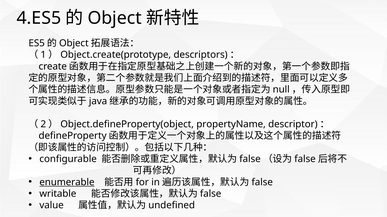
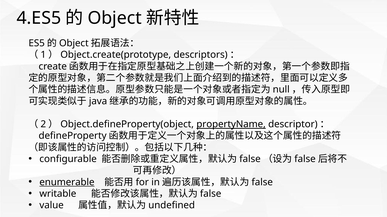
propertyName underline: none -> present (231, 125)
